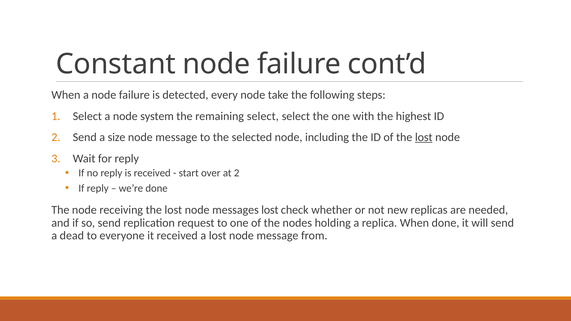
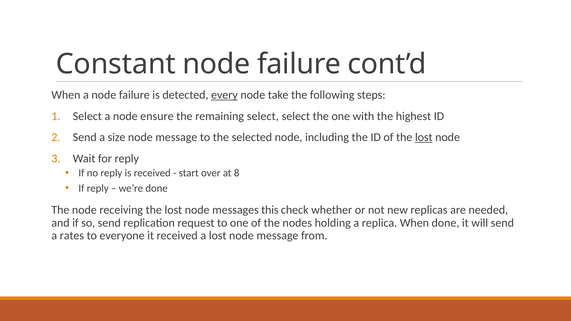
every underline: none -> present (224, 95)
system: system -> ensure (157, 116)
at 2: 2 -> 8 (237, 173)
messages lost: lost -> this (270, 210)
dead: dead -> rates (72, 236)
